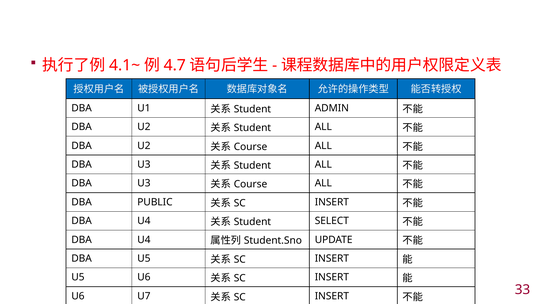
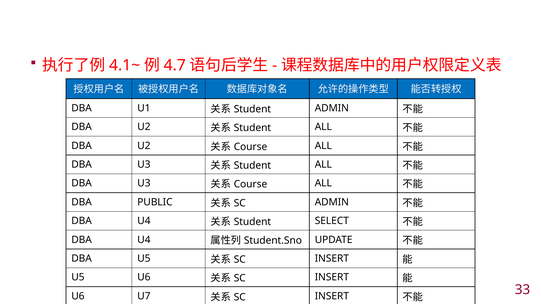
INSERT: INSERT -> ADMIN (332, 202)
